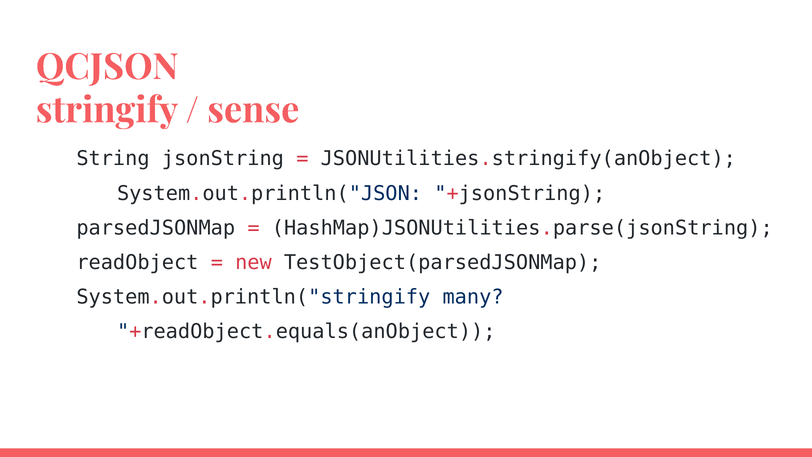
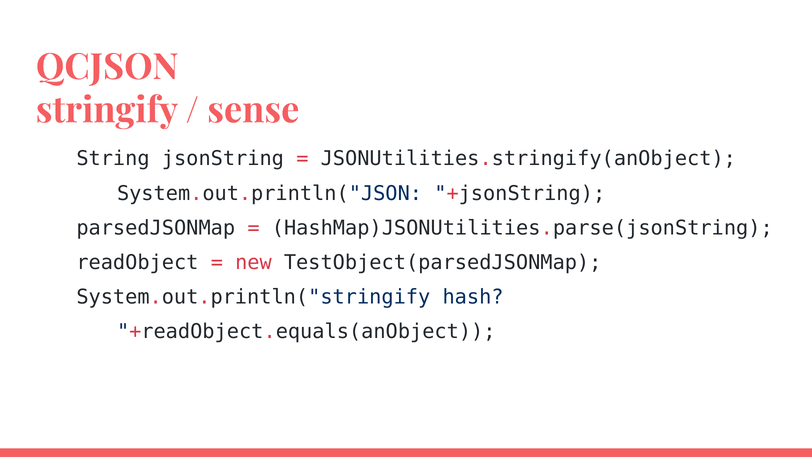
many: many -> hash (473, 297)
